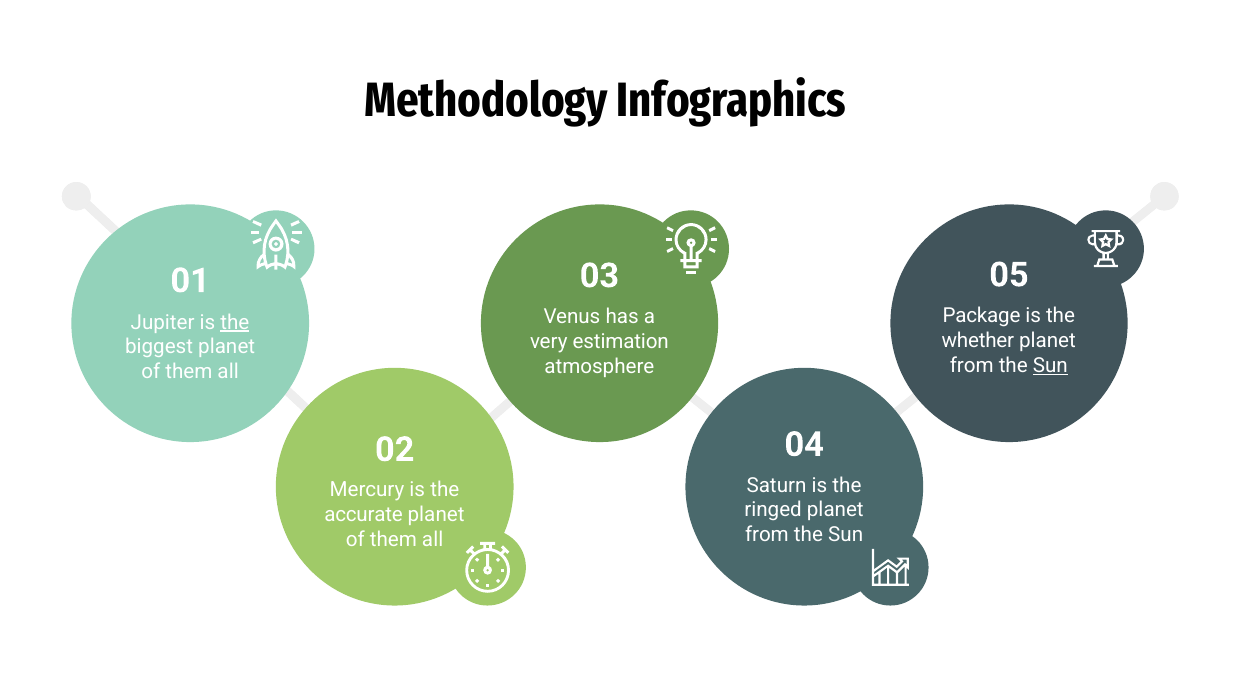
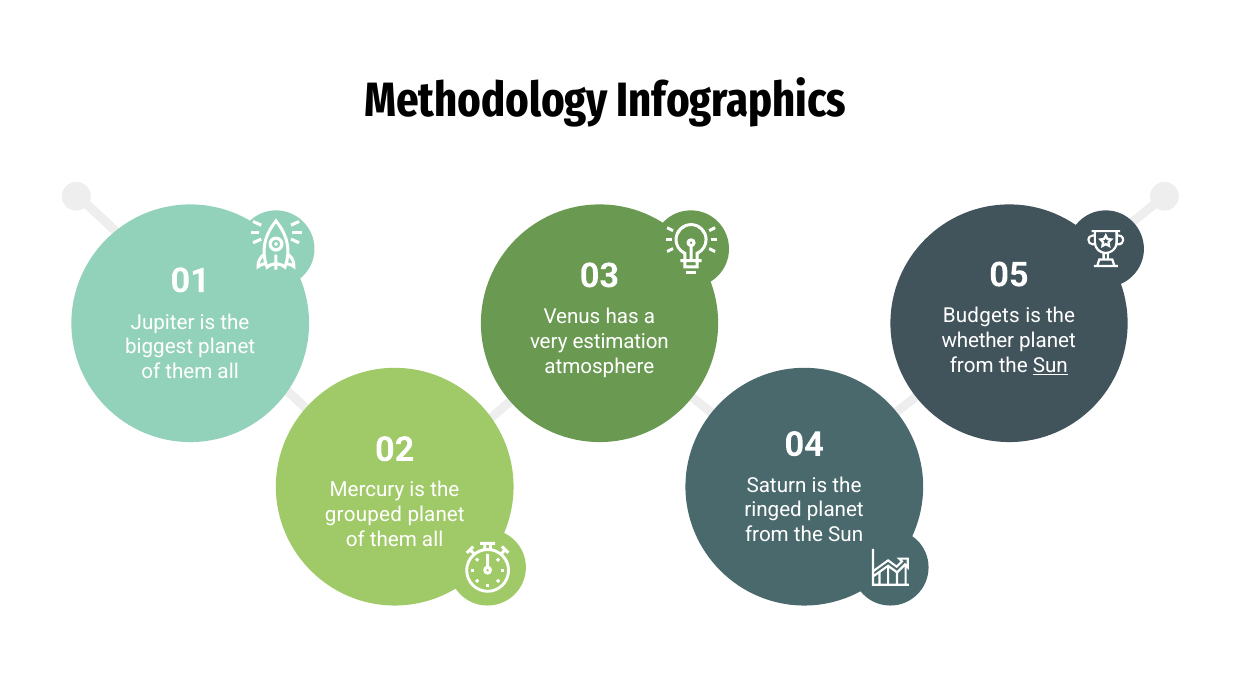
Package: Package -> Budgets (981, 316)
the underline: present -> none (235, 322)
accurate: accurate -> grouped (363, 515)
